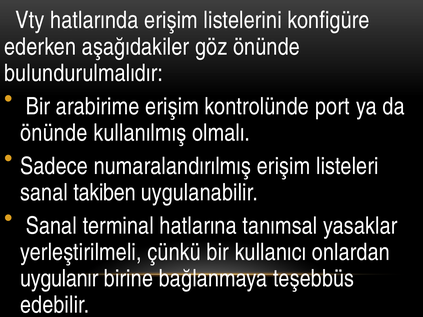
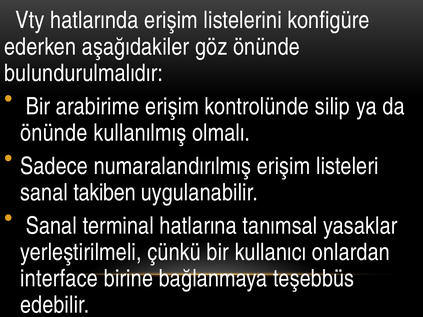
port: port -> silip (332, 107)
uygulanır: uygulanır -> interface (59, 279)
